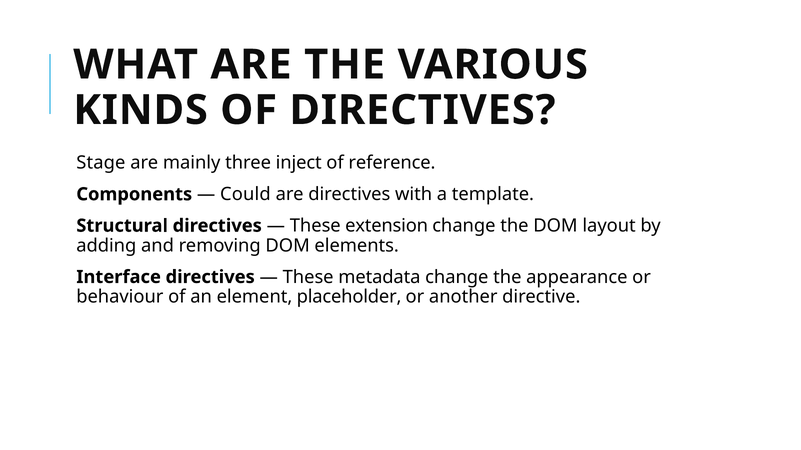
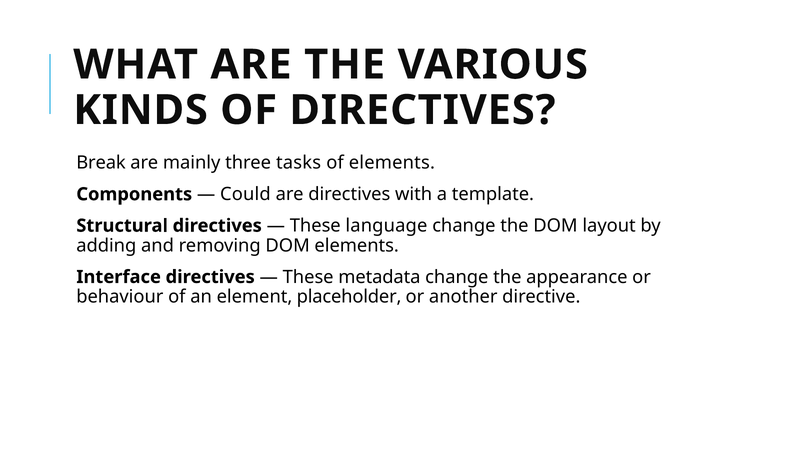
Stage: Stage -> Break (101, 163)
inject: inject -> tasks (299, 163)
of reference: reference -> elements (392, 163)
extension: extension -> language (386, 226)
